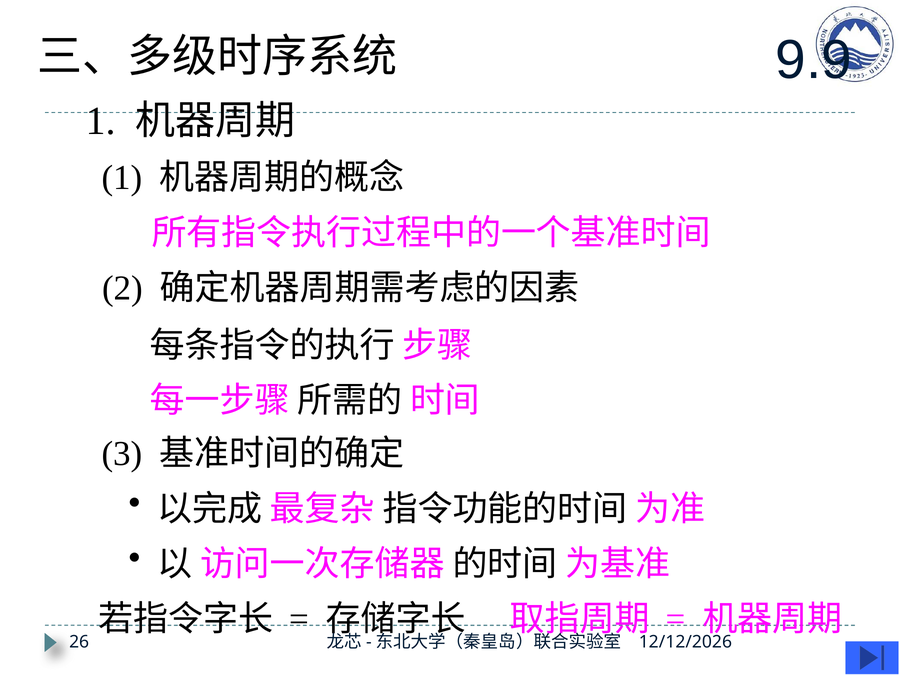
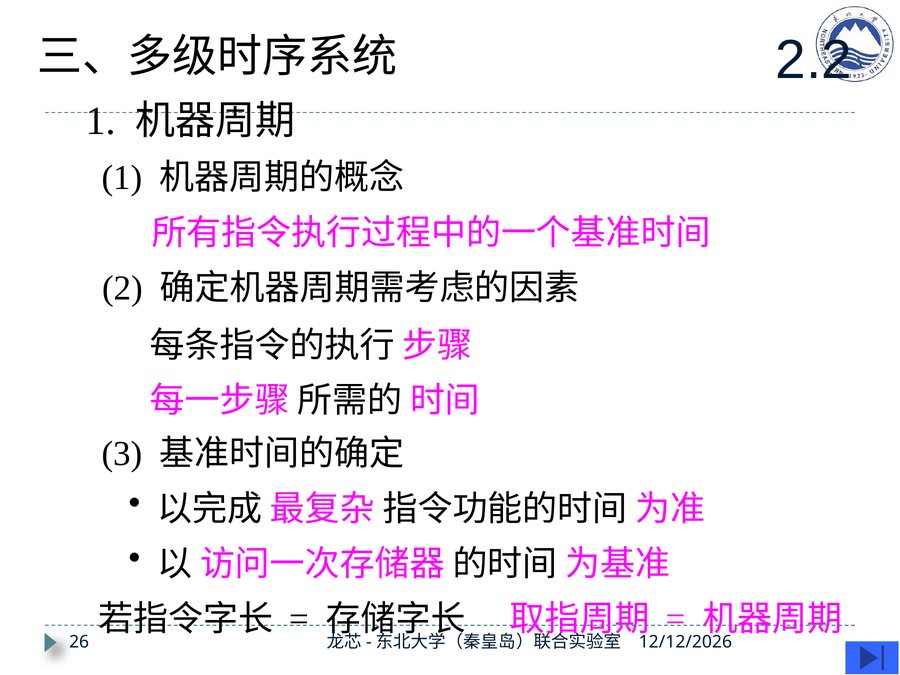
9.9: 9.9 -> 2.2 (814, 60)
